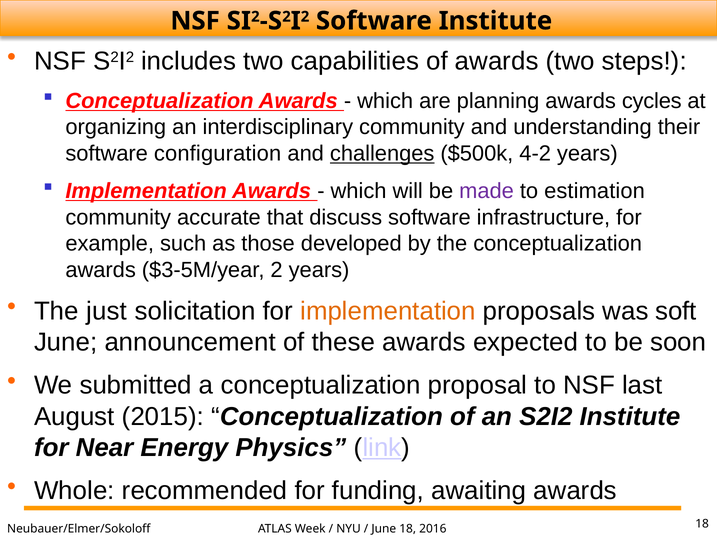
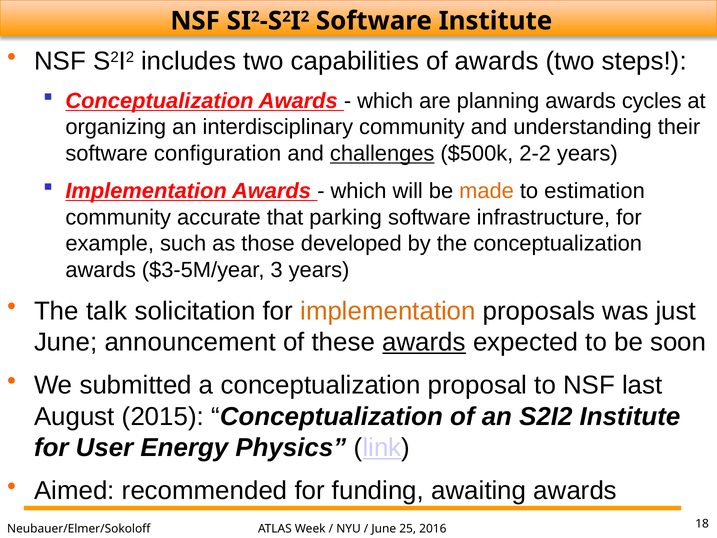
4-2: 4-2 -> 2-2 (535, 153)
made colour: purple -> orange (487, 191)
discuss: discuss -> parking (346, 217)
$3-5M/year 2: 2 -> 3 (277, 270)
just: just -> talk (107, 311)
soft: soft -> just (676, 311)
awards underline: none -> present (424, 342)
Near: Near -> User (105, 447)
Whole: Whole -> Aimed (74, 491)
June 18: 18 -> 25 (408, 529)
